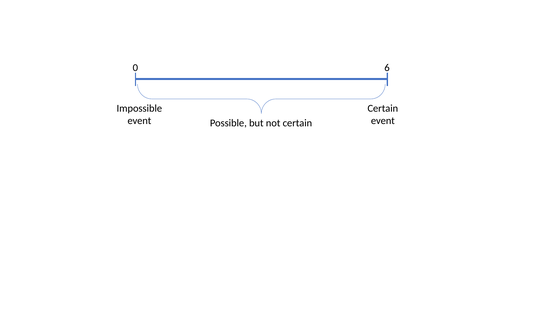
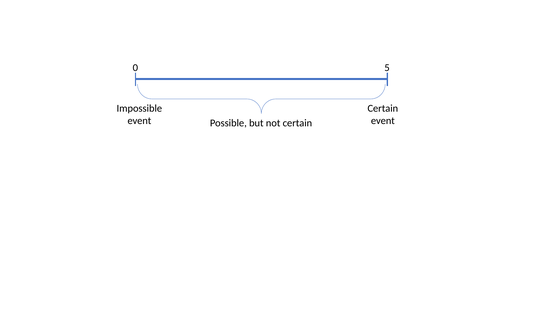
6: 6 -> 5 (387, 68)
